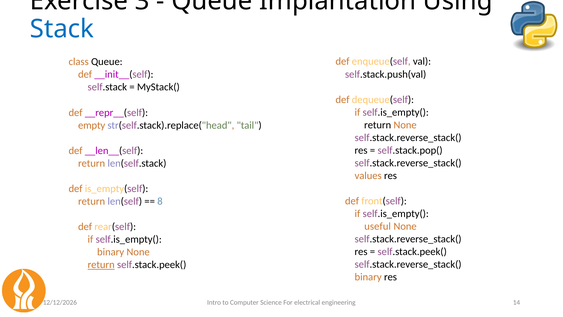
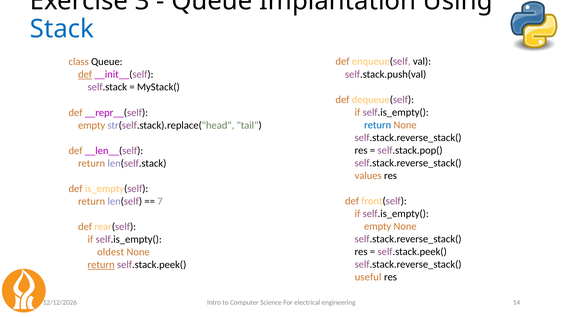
def underline: none -> present (85, 74)
return colour: black -> blue (378, 125)
8: 8 -> 7 (160, 201)
useful: useful -> empty (378, 226)
binary: binary -> oldest (111, 252)
binary: binary -> useful (368, 277)
